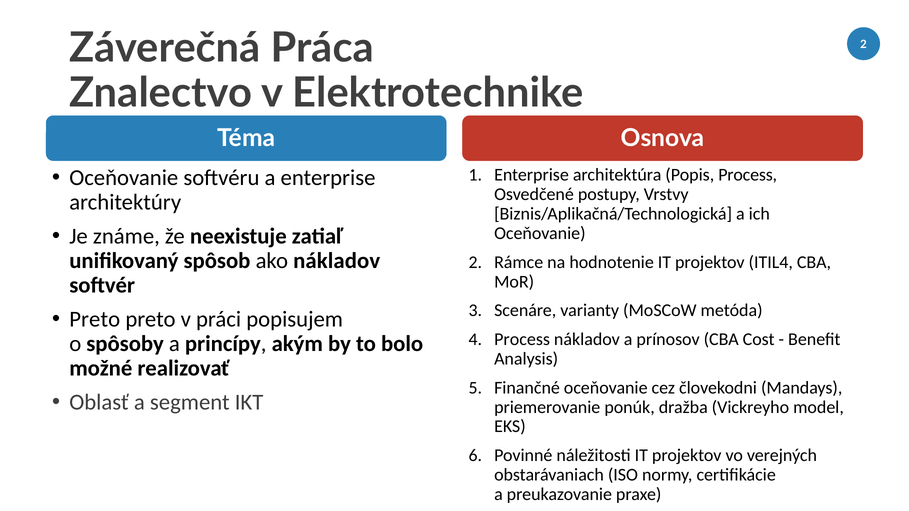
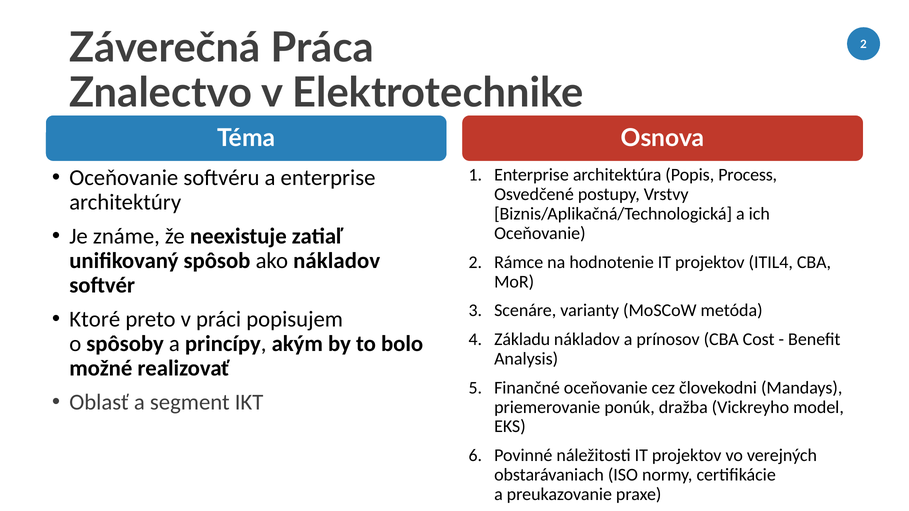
Preto: Preto -> Ktoré (95, 319)
Process: Process -> Základu (522, 340)
